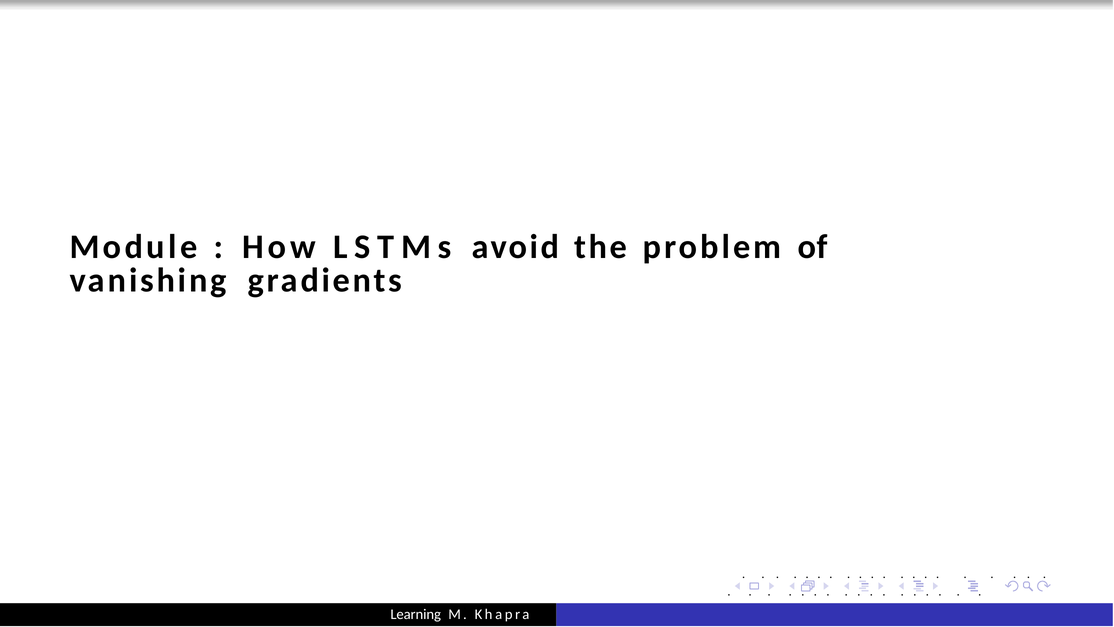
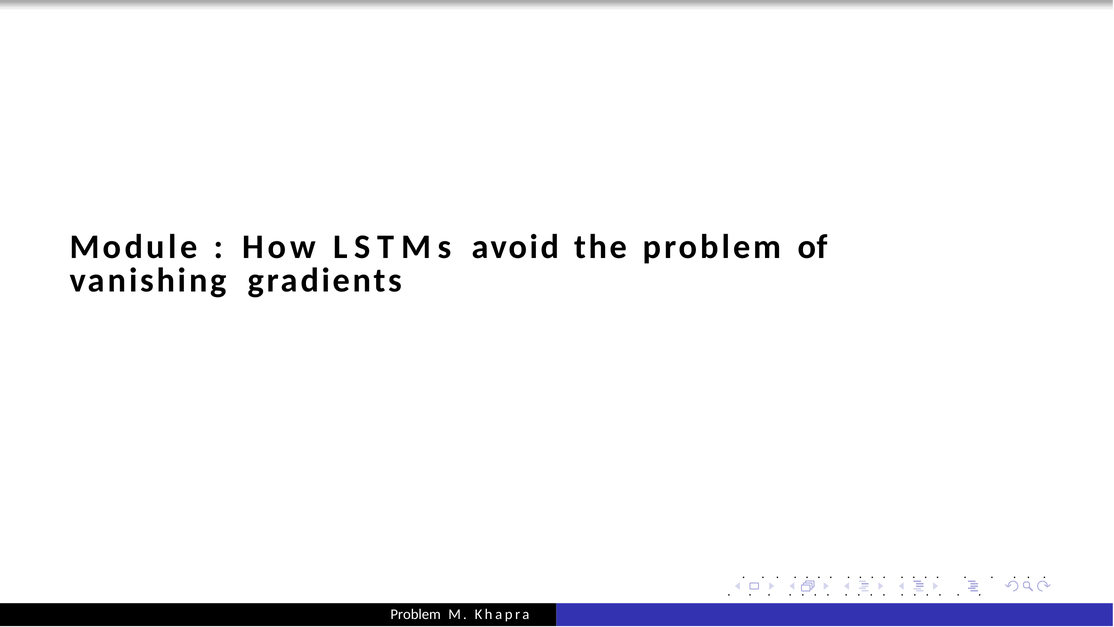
Learning: Learning -> Problem (416, 614)
